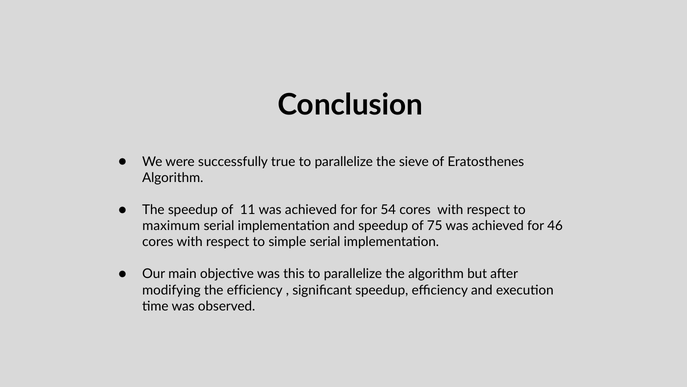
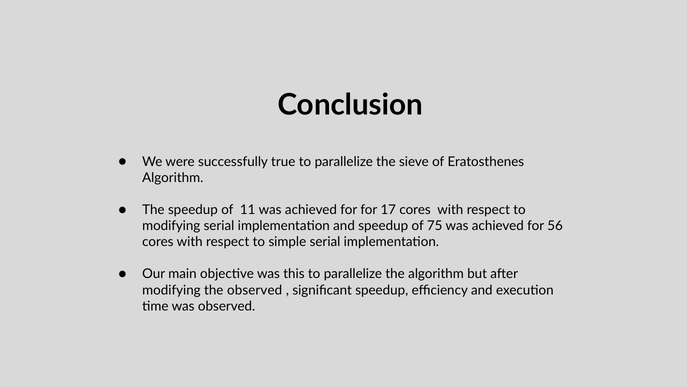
54: 54 -> 17 (388, 210)
maximum: maximum -> modifying (171, 226)
46: 46 -> 56 (555, 226)
the efficiency: efficiency -> observed (255, 290)
